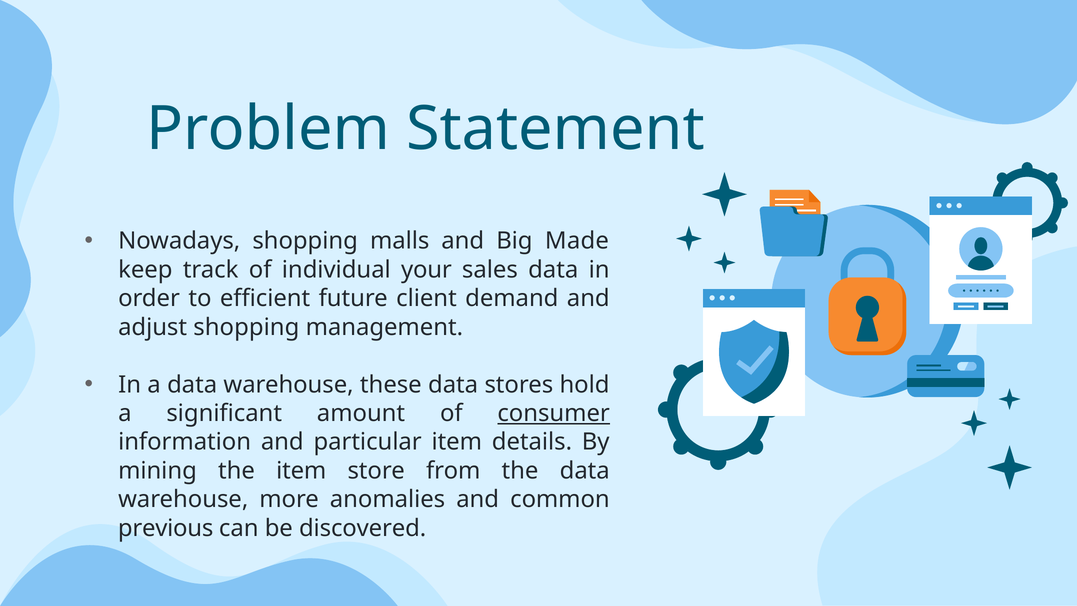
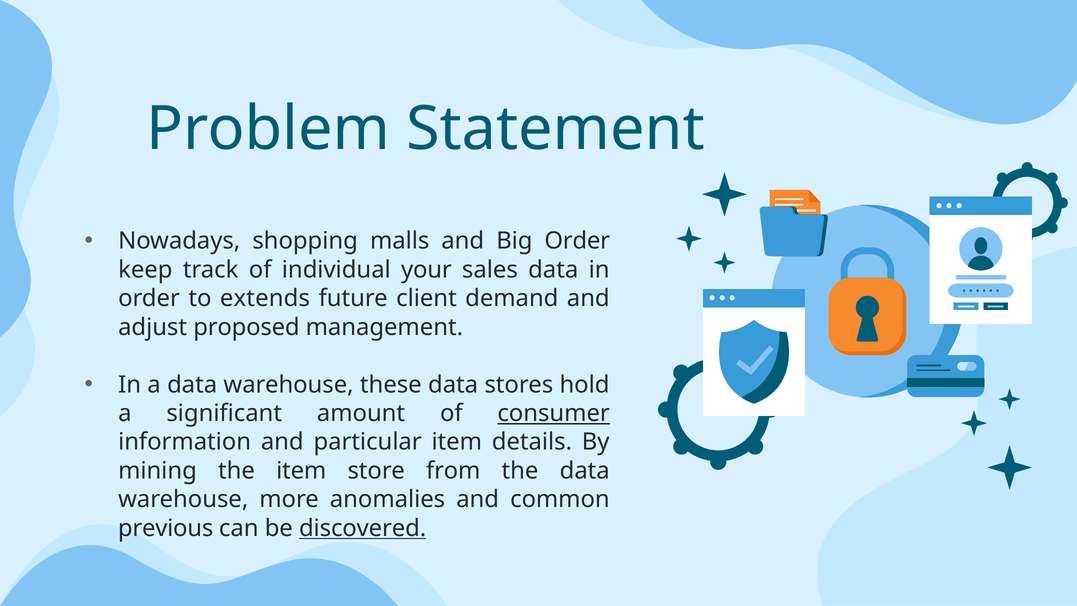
Big Made: Made -> Order (577, 241)
efficient: efficient -> extends (265, 298)
adjust shopping: shopping -> proposed (246, 327)
discovered underline: none -> present (363, 528)
